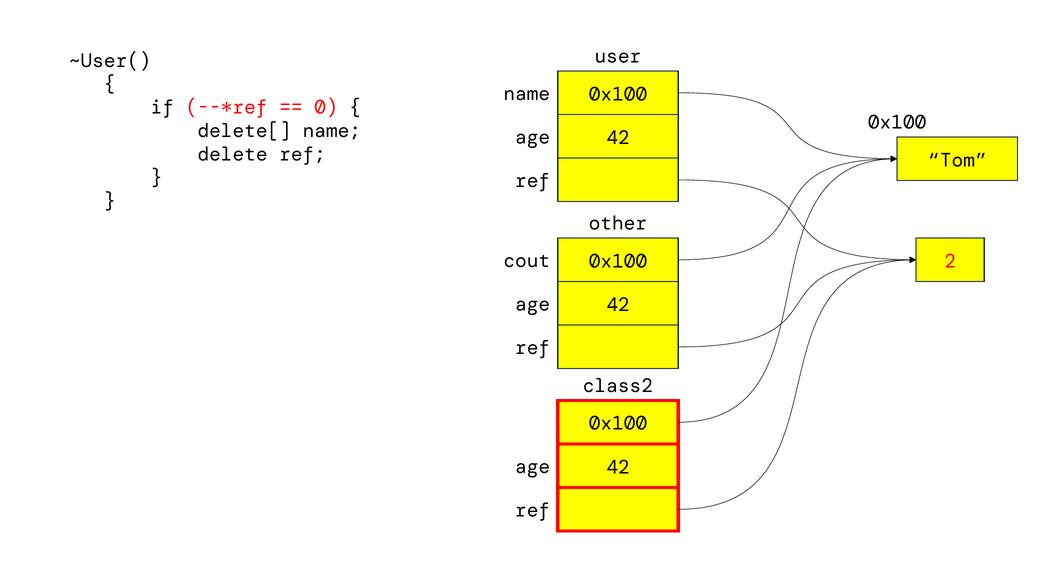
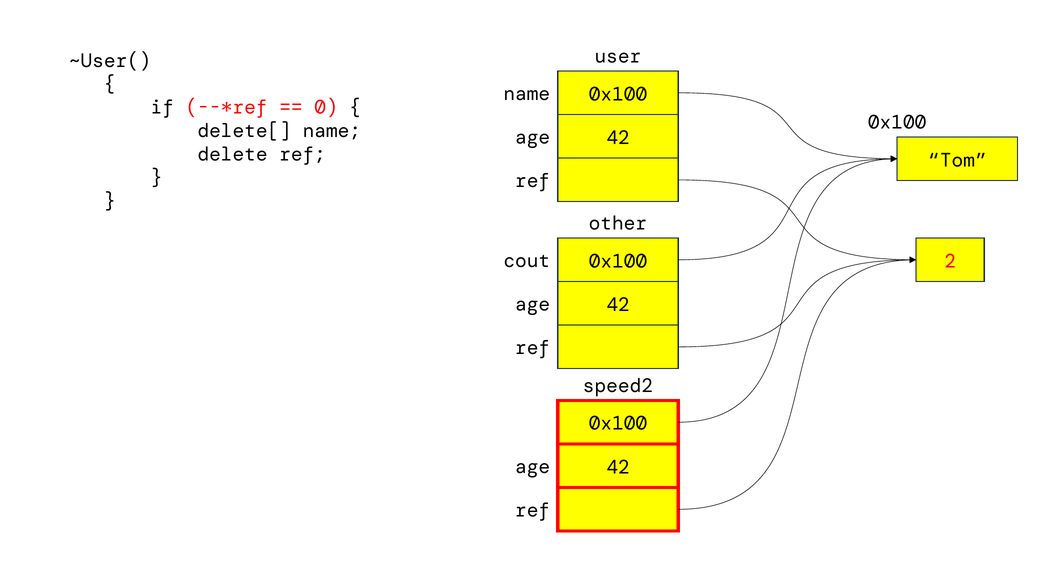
class2: class2 -> speed2 (618, 386)
